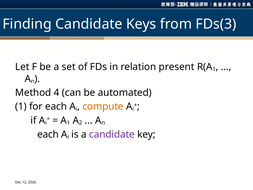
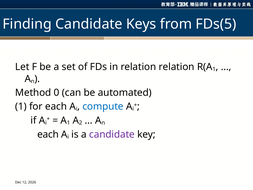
FDs(3: FDs(3 -> FDs(5 (216, 24)
relation present: present -> relation (177, 67)
4: 4 -> 0 (57, 93)
compute colour: orange -> blue (103, 106)
